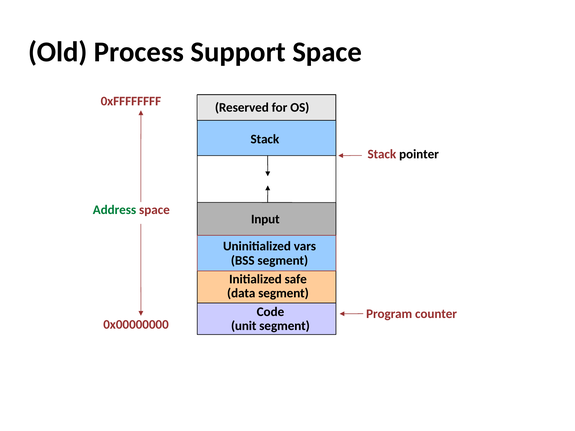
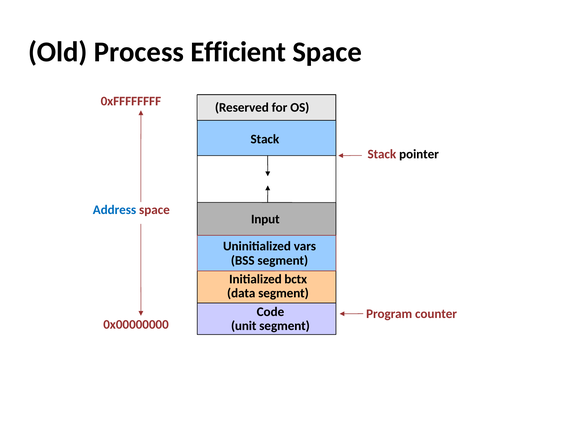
Support: Support -> Efficient (238, 52)
Address colour: green -> blue (114, 210)
safe: safe -> bctx (296, 279)
